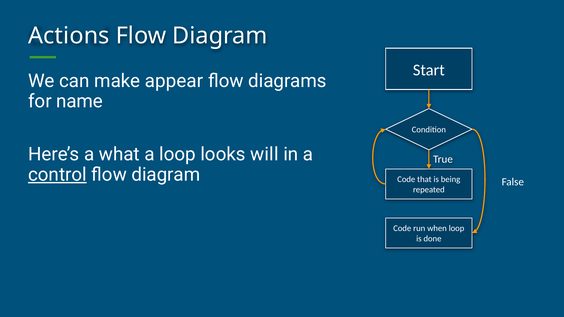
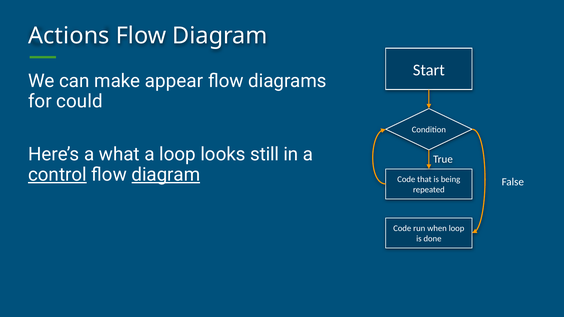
name: name -> could (79, 101)
will: will -> still (265, 154)
diagram underline: none -> present (166, 175)
